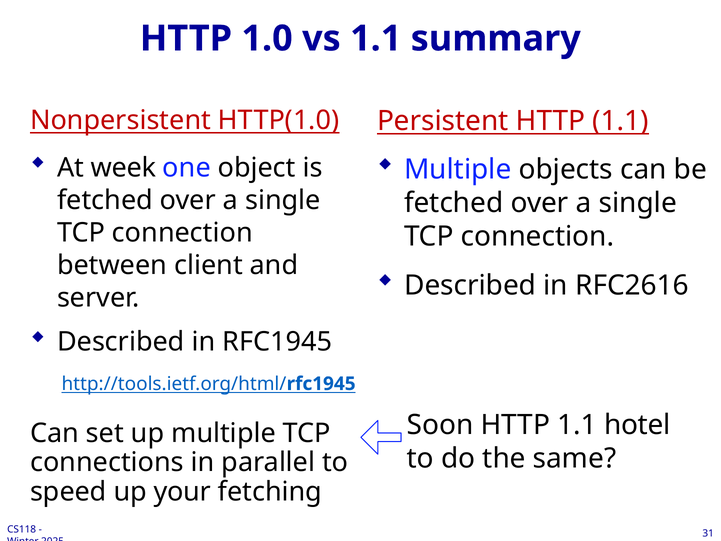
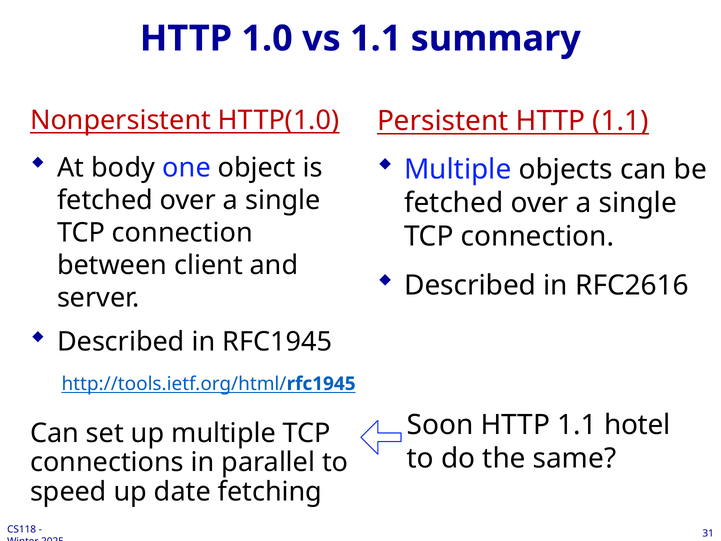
week: week -> body (123, 168)
your: your -> date (182, 491)
